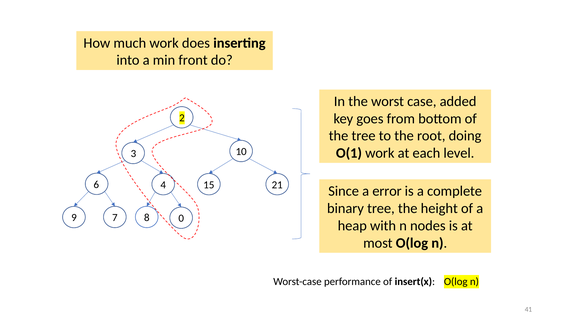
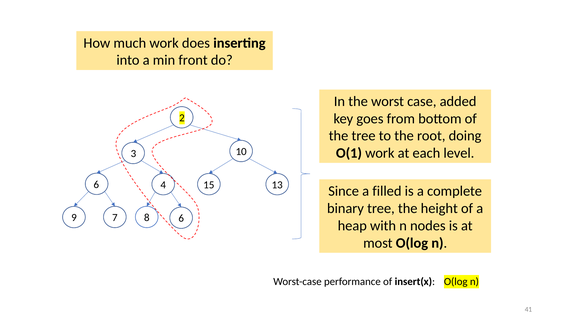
21: 21 -> 13 (277, 185)
error: error -> filled (387, 191)
8 0: 0 -> 6 (181, 218)
